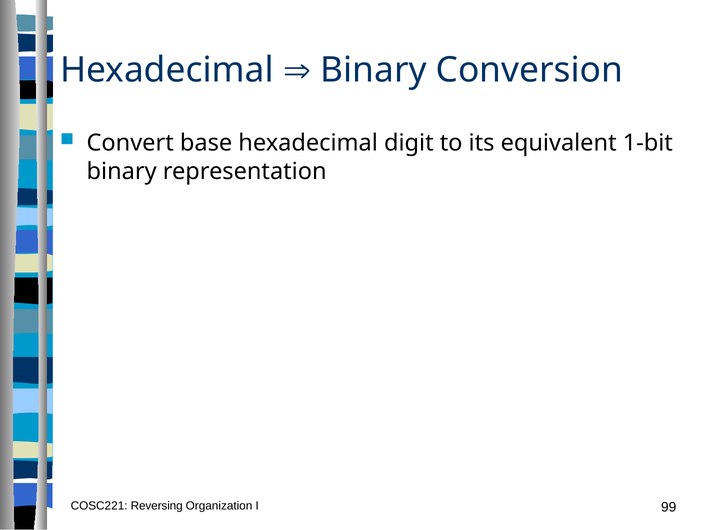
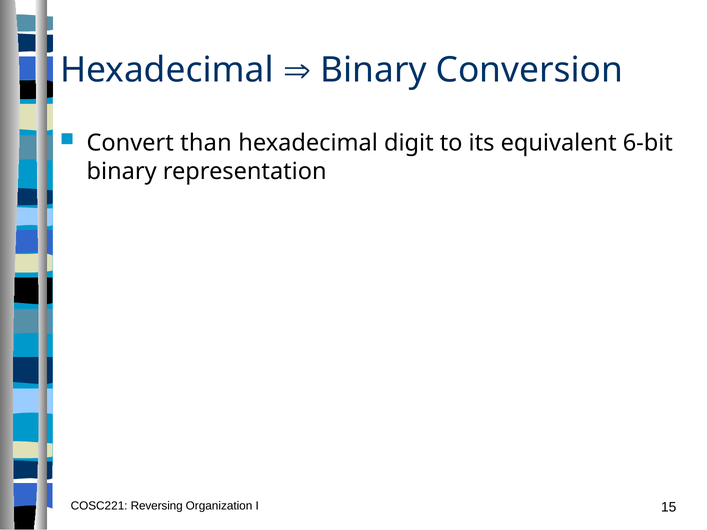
base: base -> than (206, 143)
1-bit: 1-bit -> 6-bit (648, 143)
99: 99 -> 15 (669, 508)
